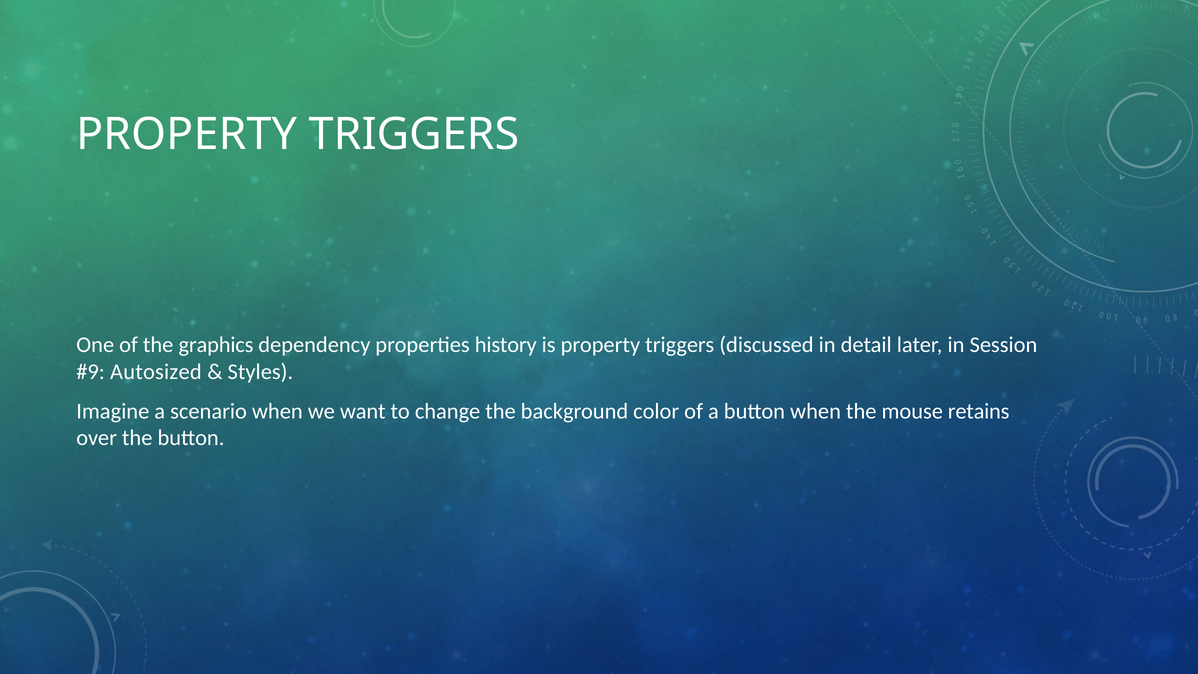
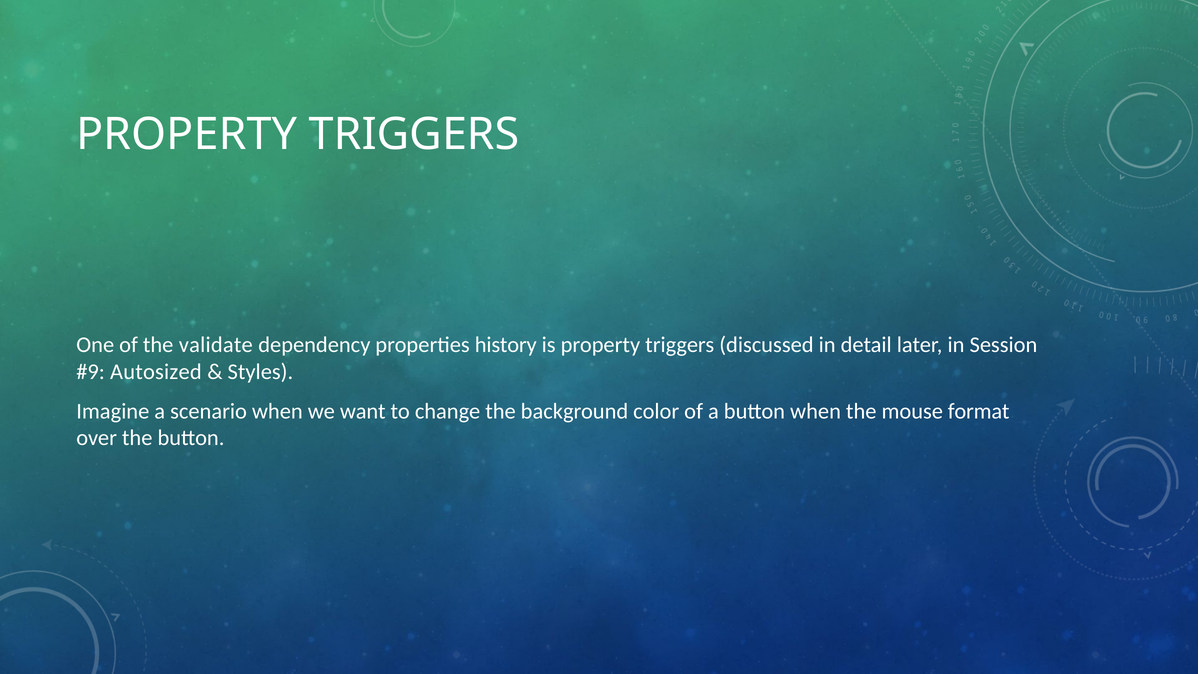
graphics: graphics -> validate (216, 345)
retains: retains -> format (979, 411)
